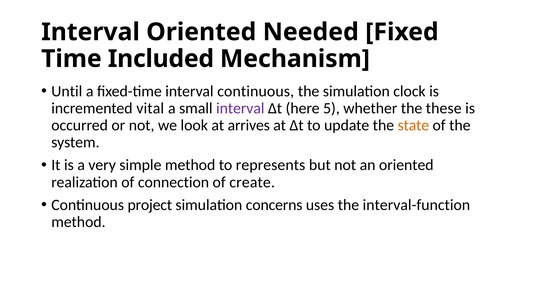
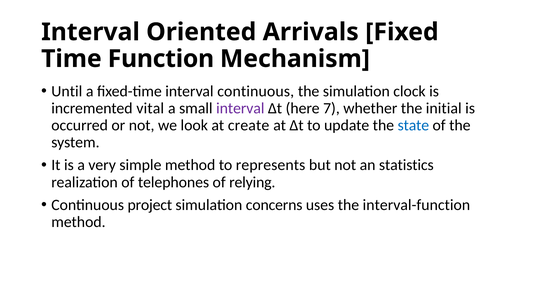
Needed: Needed -> Arrivals (311, 32)
Included: Included -> Function (161, 59)
5: 5 -> 7 (331, 108)
these: these -> initial (444, 108)
arrives: arrives -> create (249, 125)
state colour: orange -> blue (413, 125)
an oriented: oriented -> statistics (406, 165)
connection: connection -> telephones (174, 182)
create: create -> relying (252, 182)
